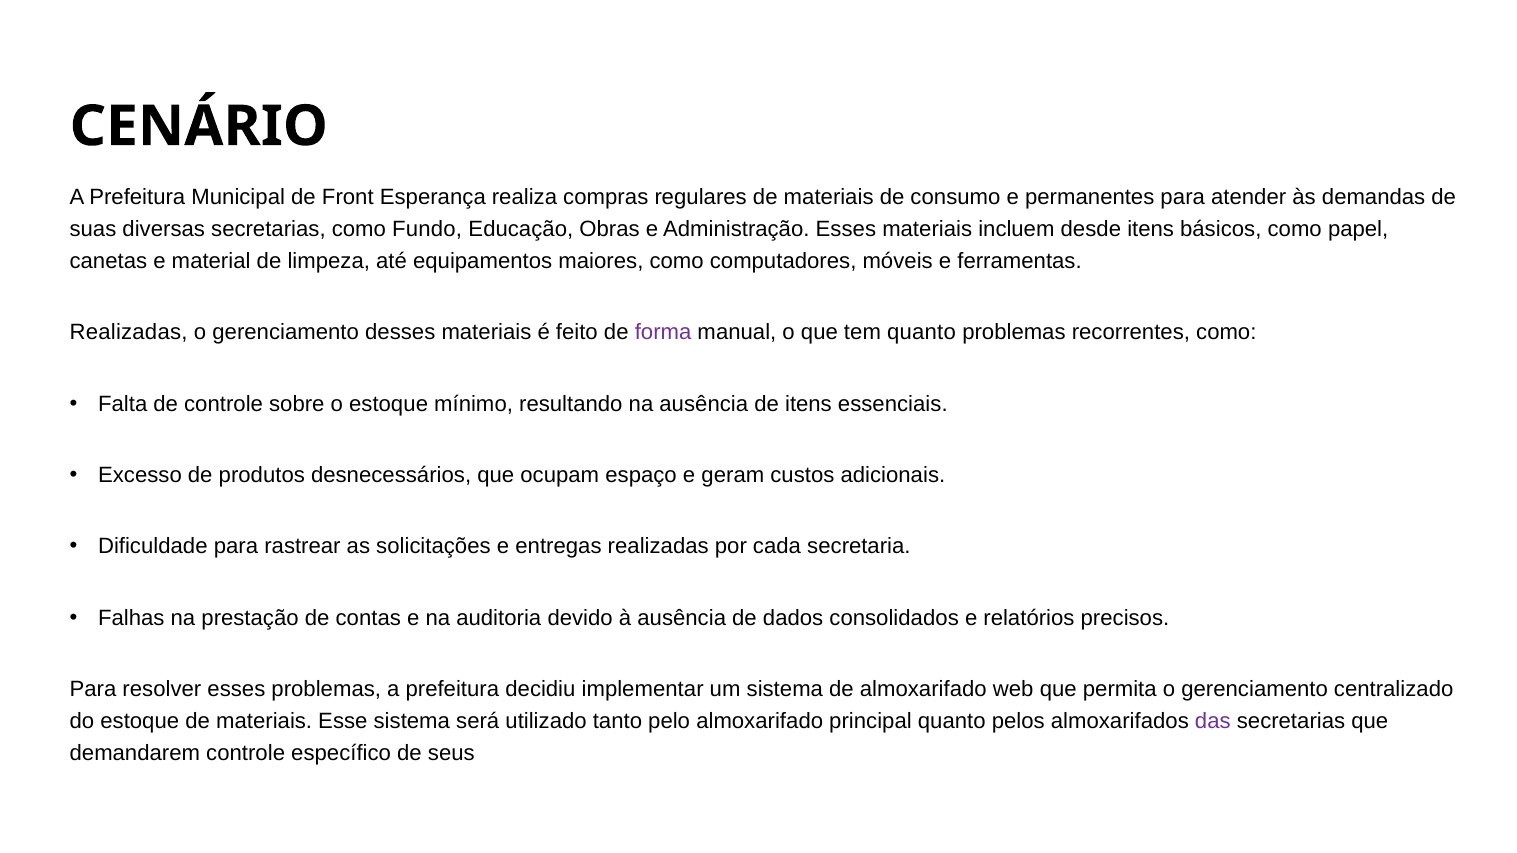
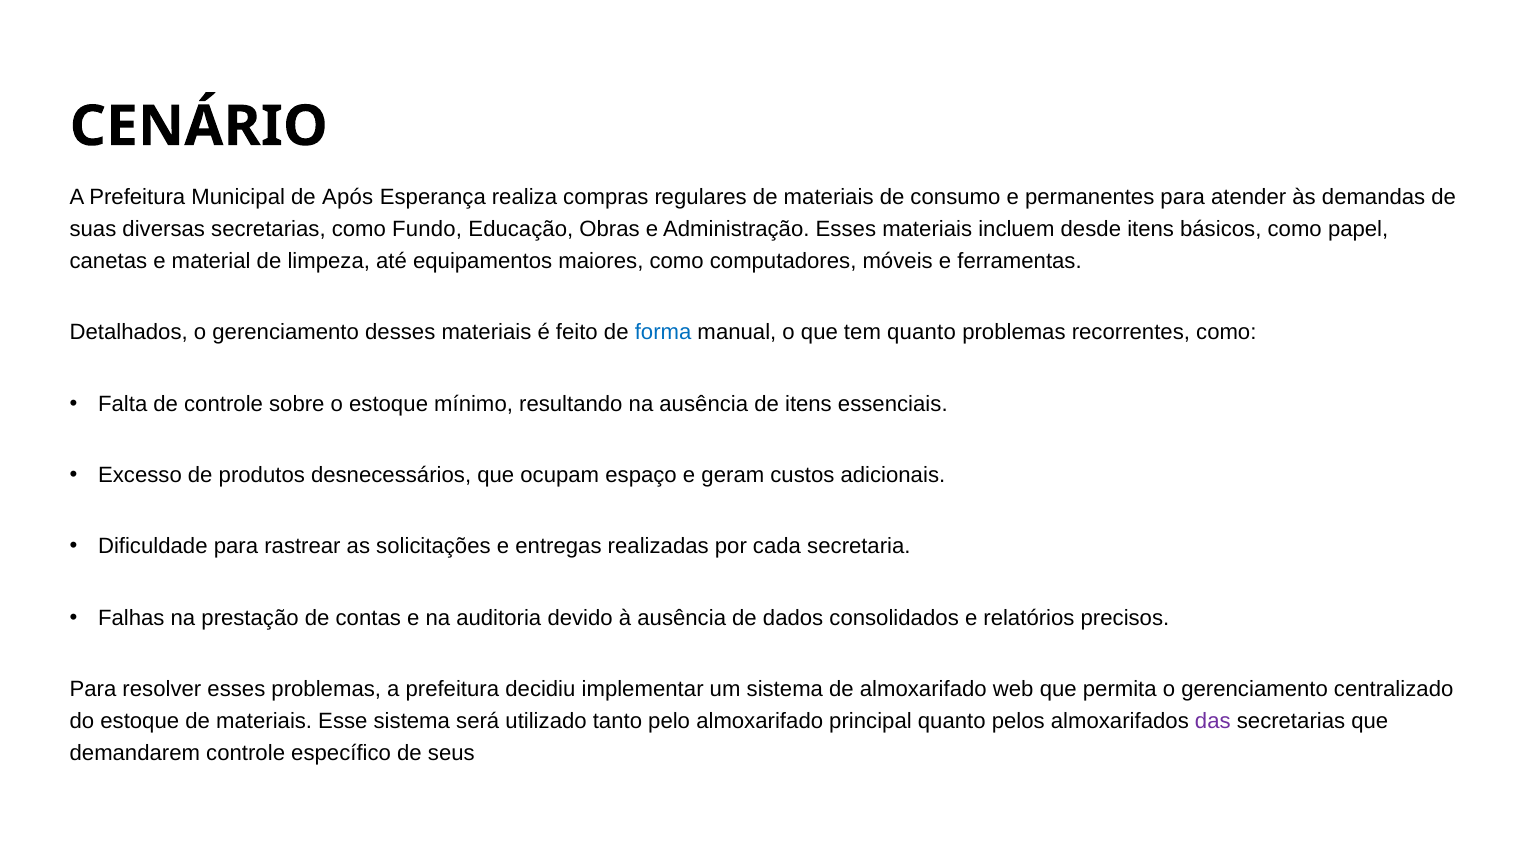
Front: Front -> Após (348, 198)
Realizadas: Realizadas -> Detalhados (129, 333)
forma colour: purple -> blue (663, 333)
